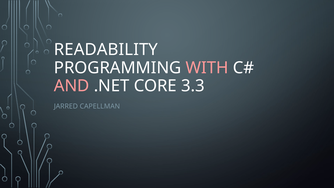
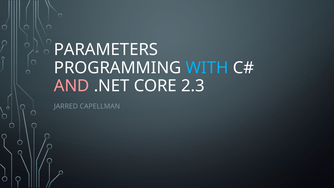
READABILITY: READABILITY -> PARAMETERS (106, 50)
WITH colour: pink -> light blue (207, 68)
3.3: 3.3 -> 2.3 (193, 86)
